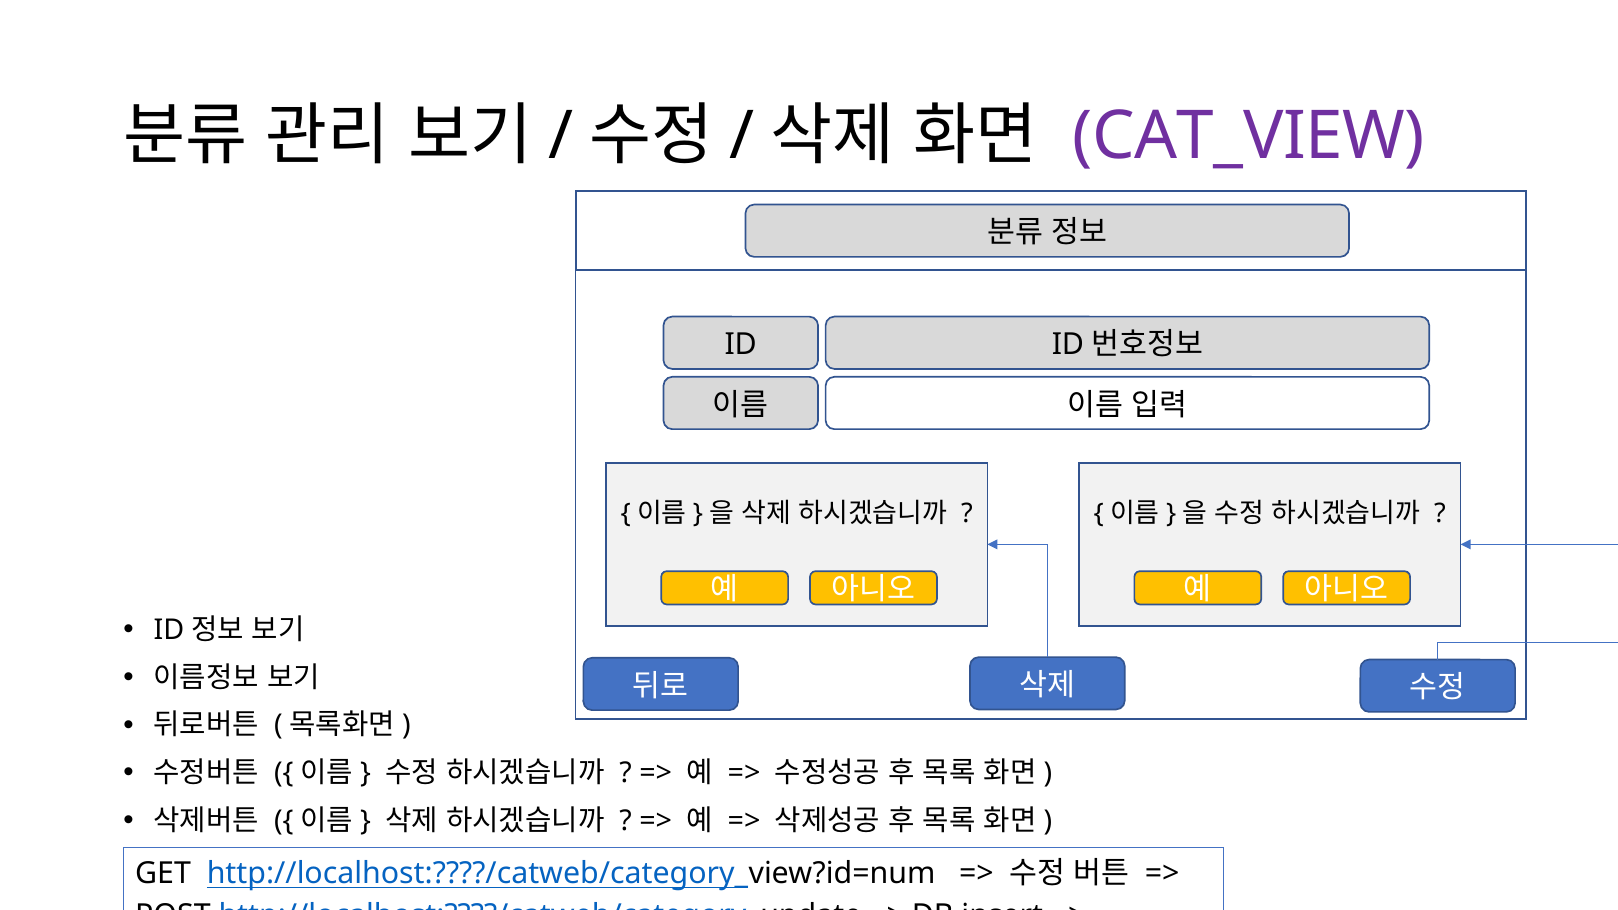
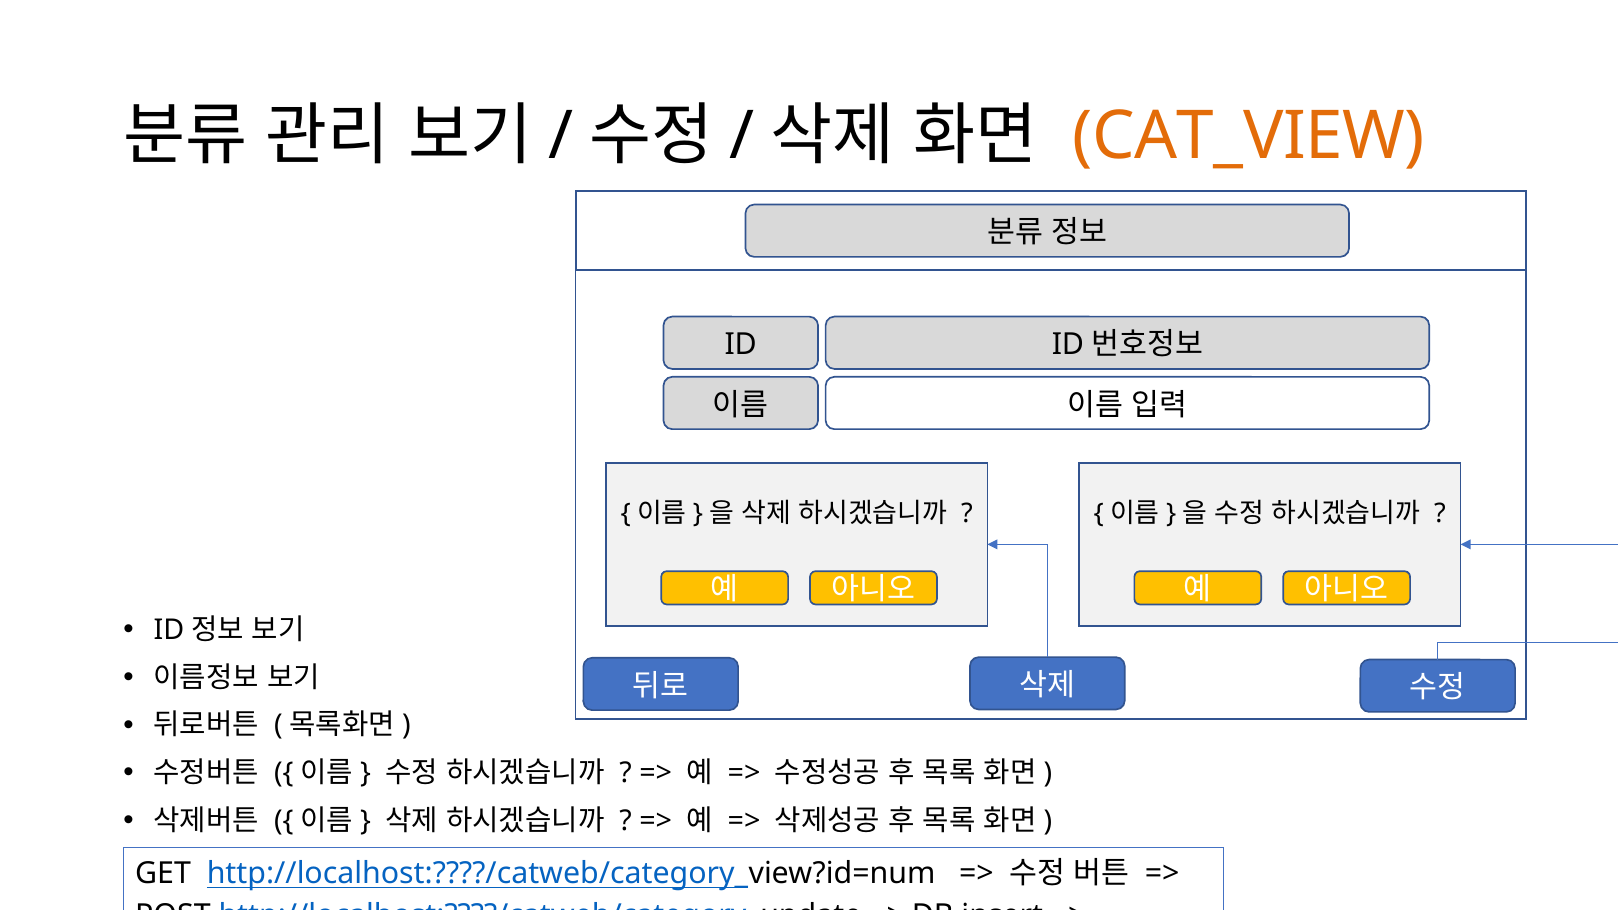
CAT_VIEW colour: purple -> orange (1249, 136)
